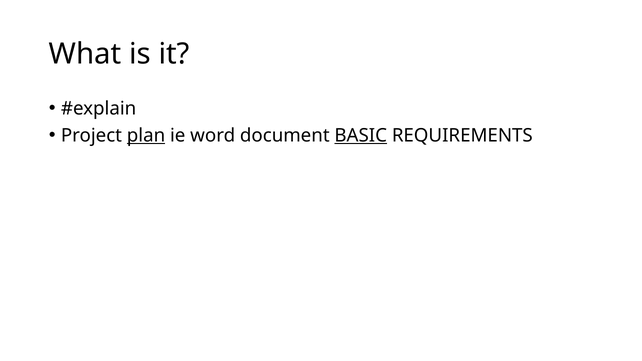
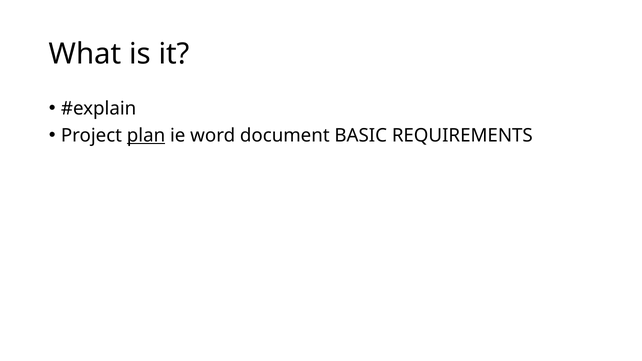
BASIC underline: present -> none (361, 135)
